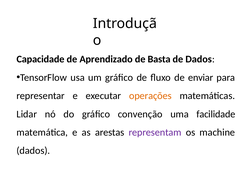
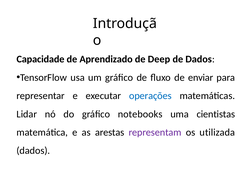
Basta: Basta -> Deep (159, 59)
operações colour: orange -> blue (150, 96)
convenção: convenção -> notebooks (140, 114)
facilidade: facilidade -> cientistas (216, 114)
machine: machine -> utilizada (217, 132)
